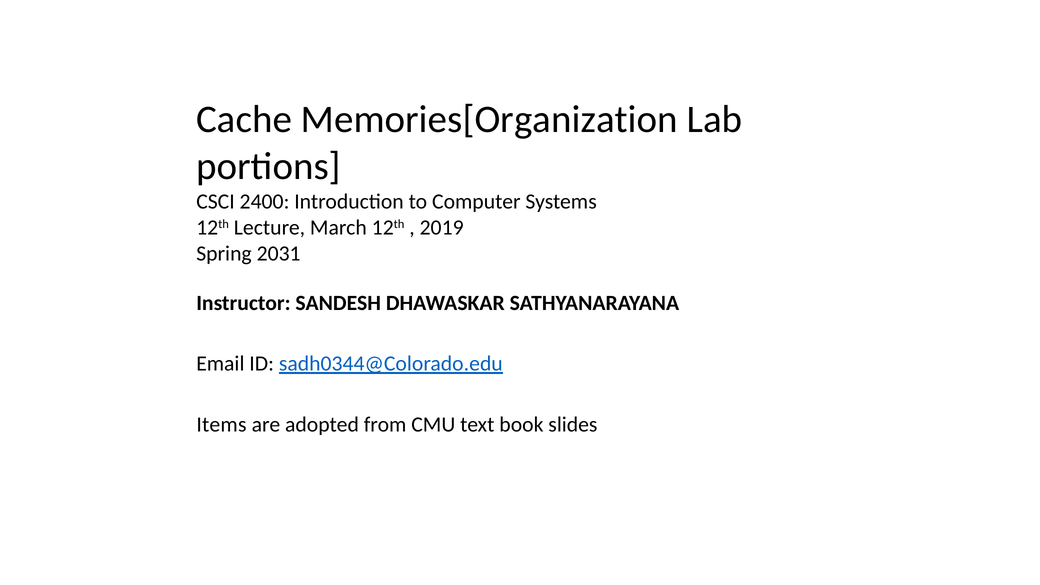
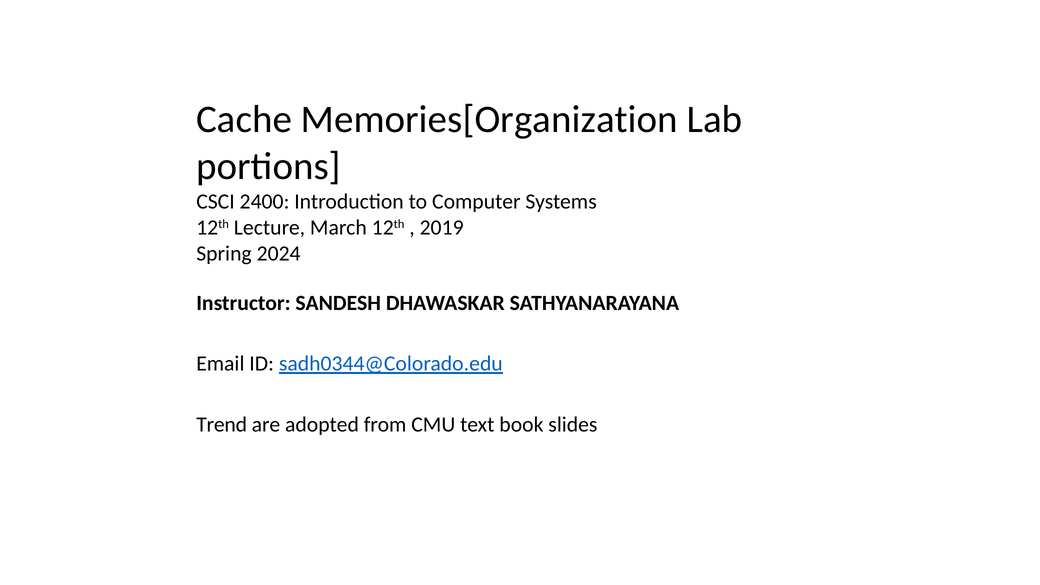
2031: 2031 -> 2024 (279, 254)
Items: Items -> Trend (222, 425)
